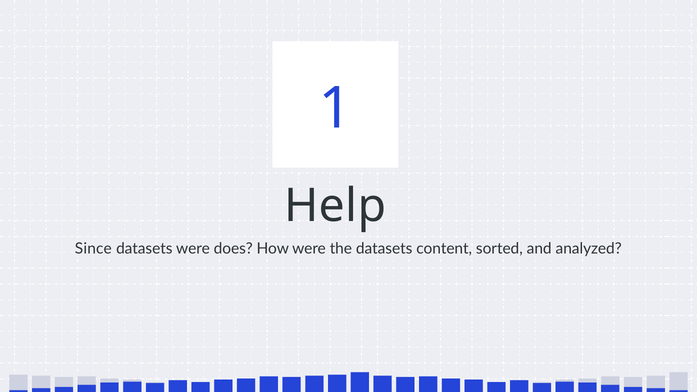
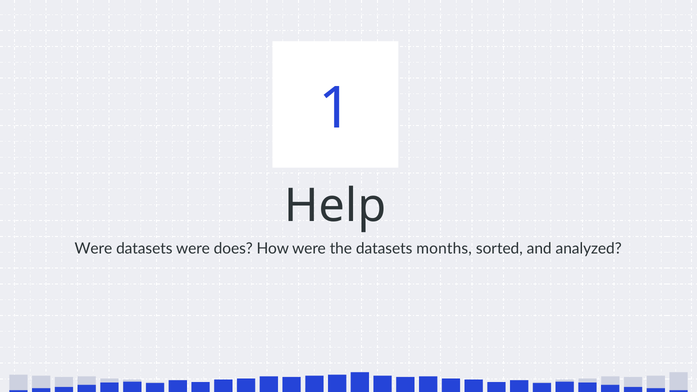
Since: Since -> Were (93, 249)
content: content -> months (444, 249)
